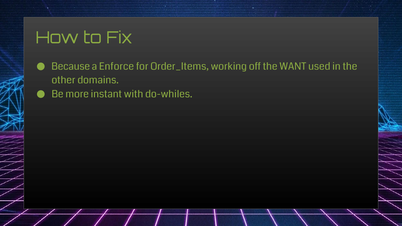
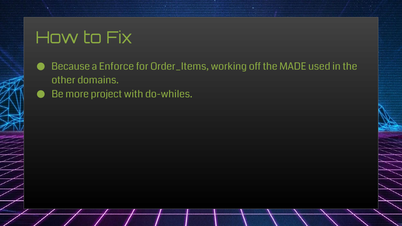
WANT: WANT -> MADE (293, 67)
instant: instant -> project (106, 94)
